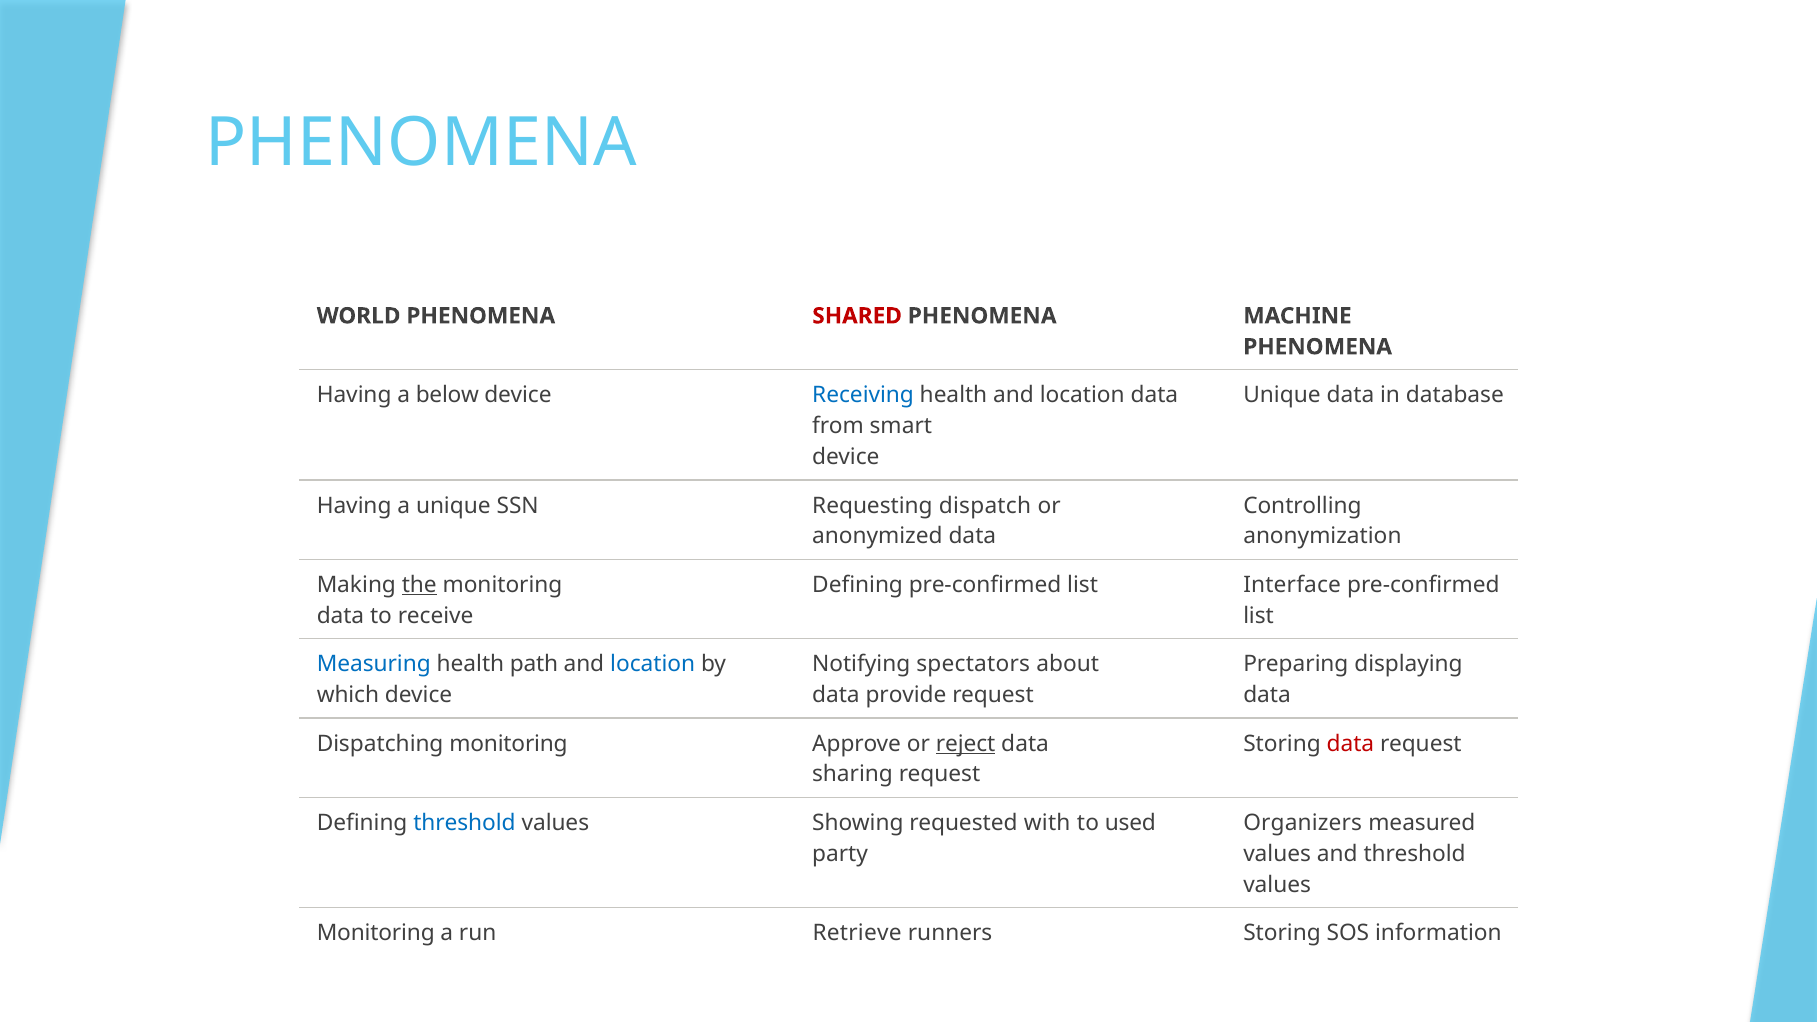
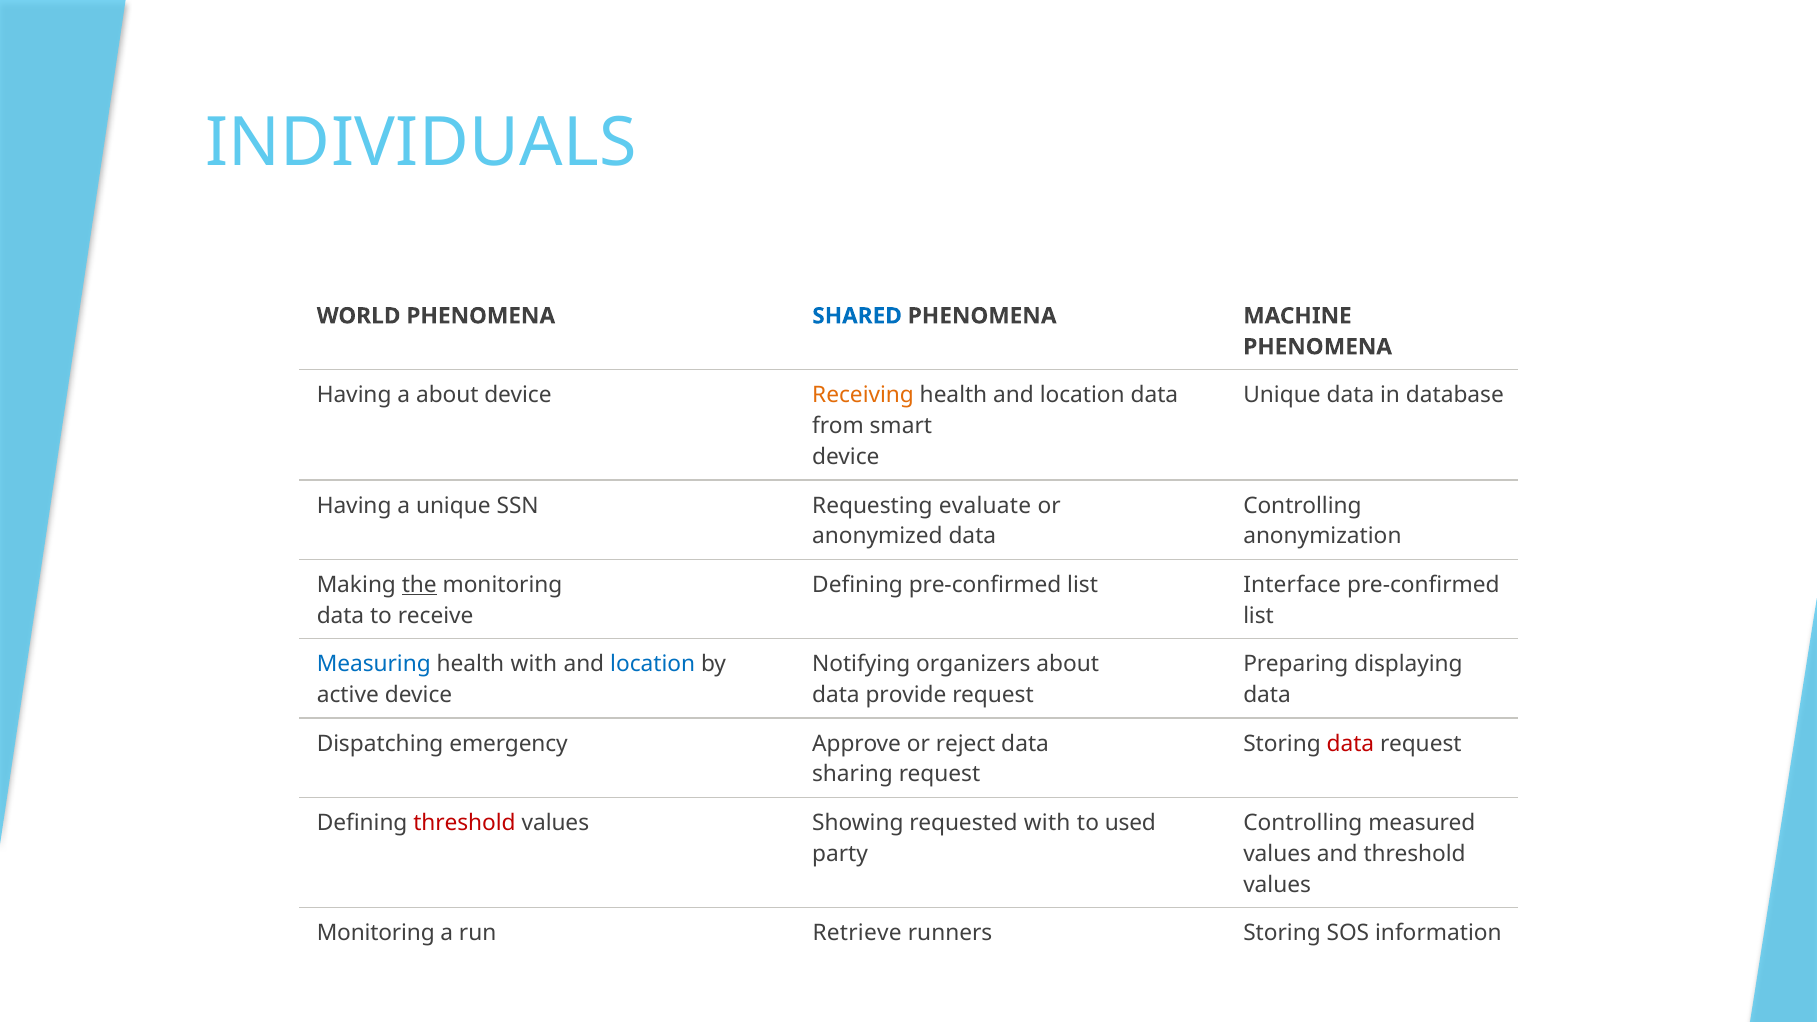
PHENOMENA: PHENOMENA -> INDIVIDUALS (421, 143)
SHARED colour: red -> blue (857, 316)
a below: below -> about (447, 395)
Receiving colour: blue -> orange (863, 395)
dispatch: dispatch -> evaluate (985, 506)
health path: path -> with (534, 664)
spectators: spectators -> organizers (973, 664)
which: which -> active (348, 695)
Dispatching monitoring: monitoring -> emergency (509, 744)
reject underline: present -> none (966, 744)
threshold colour: blue -> red (464, 823)
Organizers: Organizers -> Controlling (1303, 823)
